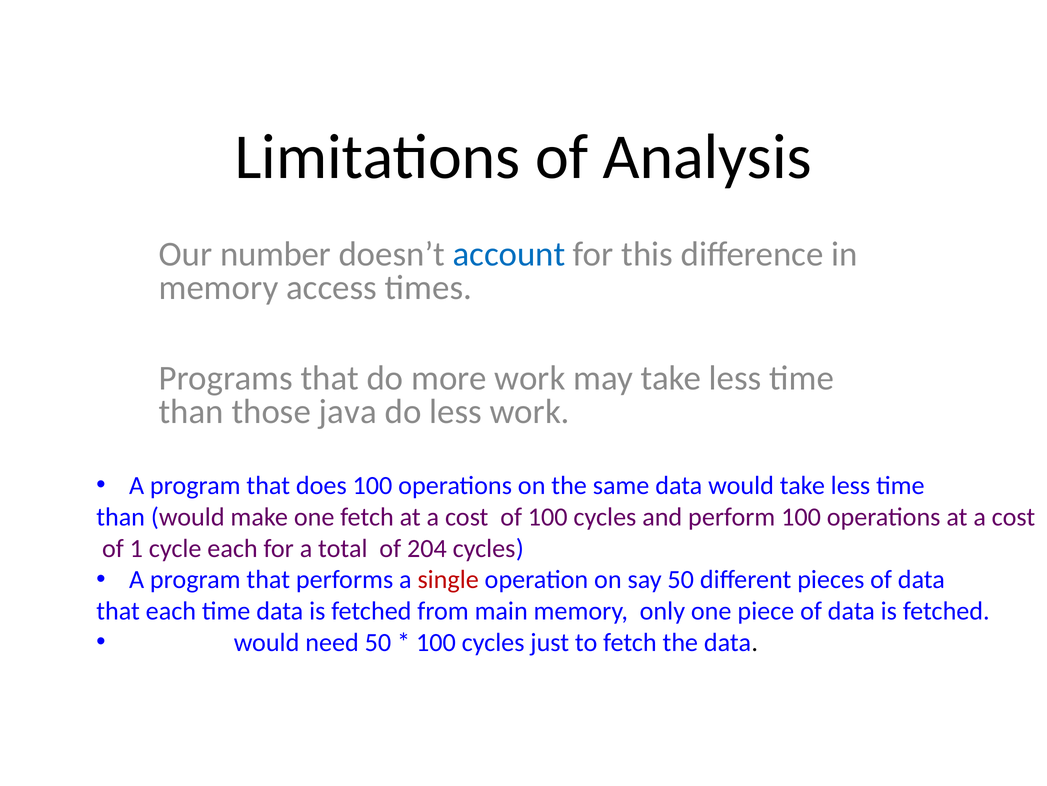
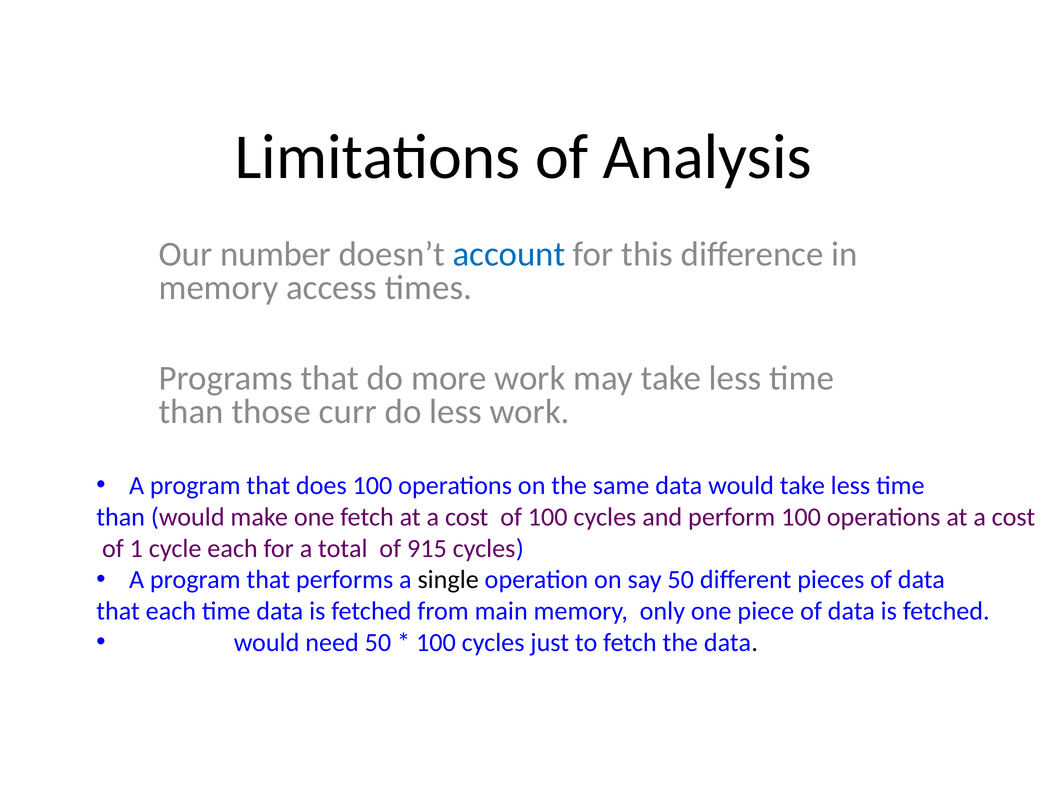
java: java -> curr (348, 411)
204: 204 -> 915 (427, 548)
single colour: red -> black (448, 579)
